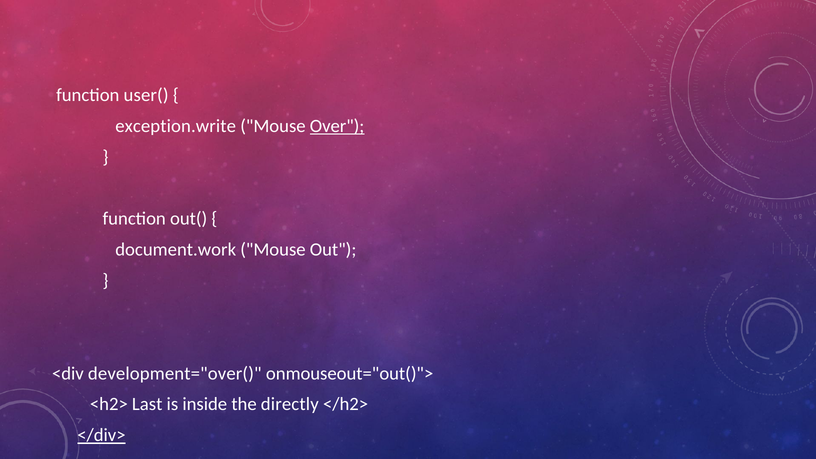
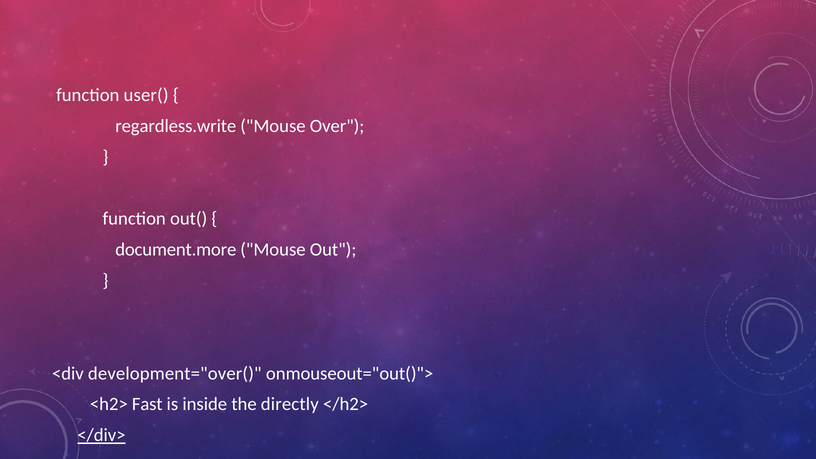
exception.write: exception.write -> regardless.write (176, 126)
Over underline: present -> none (337, 126)
document.work: document.work -> document.more (176, 250)
Last: Last -> Fast (147, 404)
